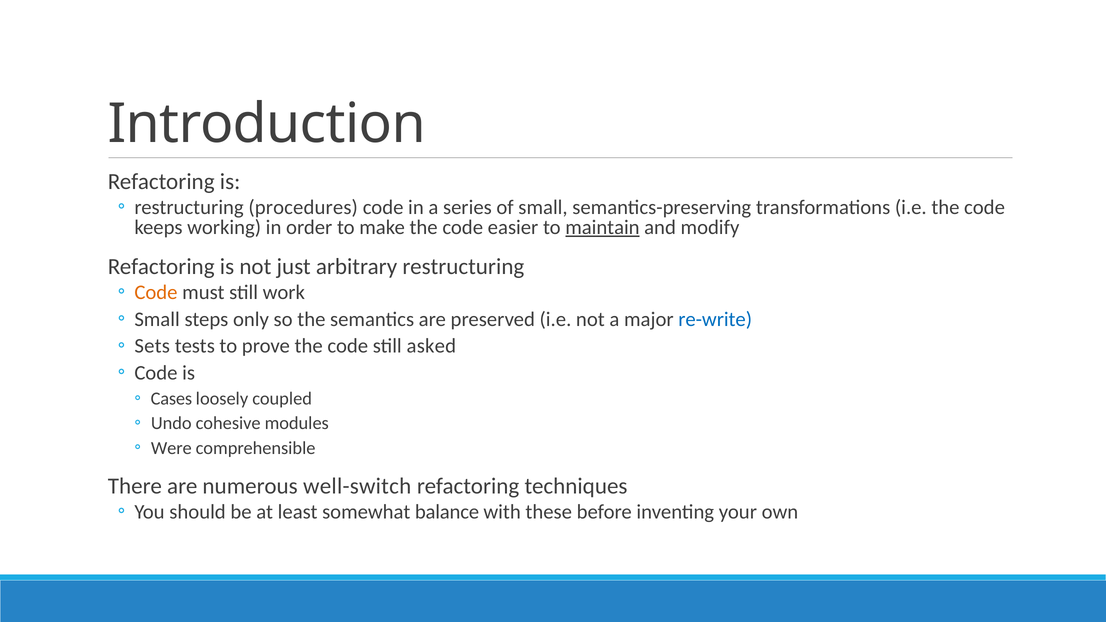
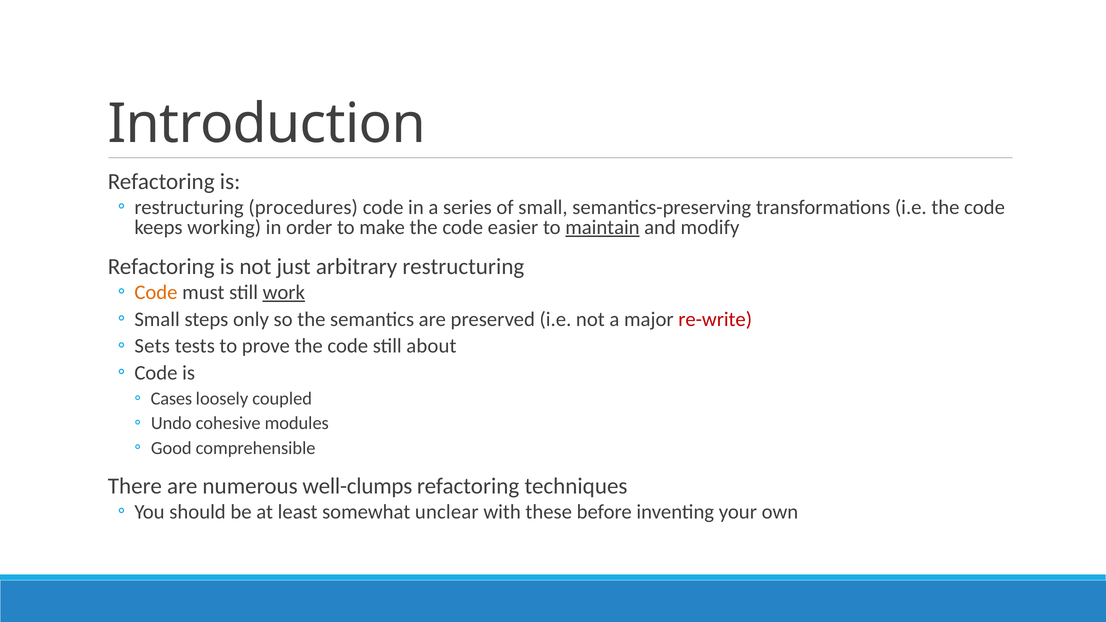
work underline: none -> present (284, 292)
re-write colour: blue -> red (715, 319)
asked: asked -> about (431, 346)
Were: Were -> Good (171, 448)
well-switch: well-switch -> well-clumps (357, 486)
balance: balance -> unclear (447, 512)
